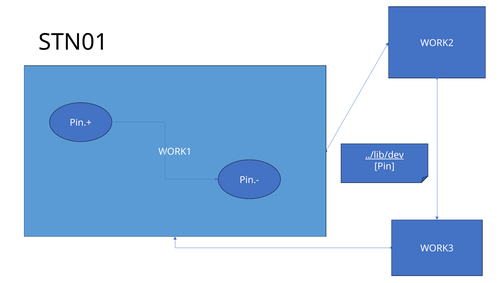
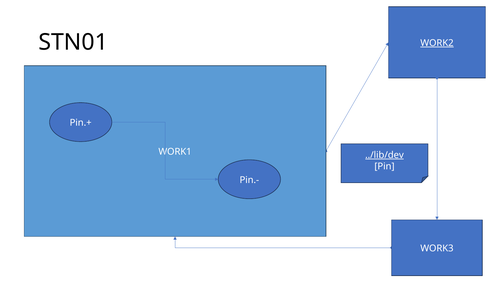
WORK2 underline: none -> present (437, 43)
